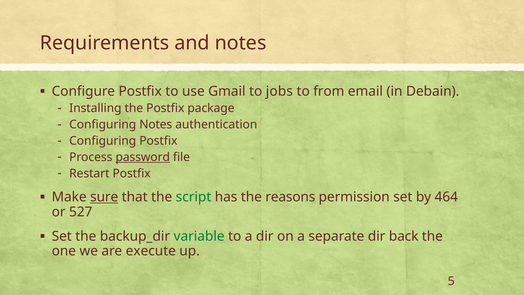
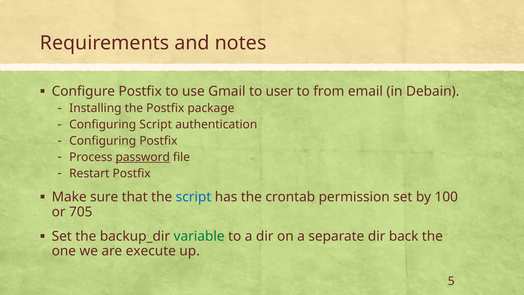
jobs: jobs -> user (279, 91)
Configuring Notes: Notes -> Script (156, 125)
sure underline: present -> none (104, 197)
script colour: green -> blue (194, 197)
reasons: reasons -> crontab (290, 197)
464: 464 -> 100 (446, 197)
527: 527 -> 705 (81, 212)
